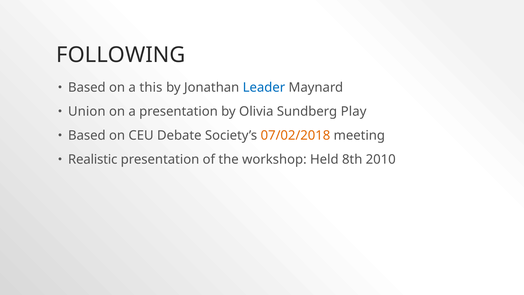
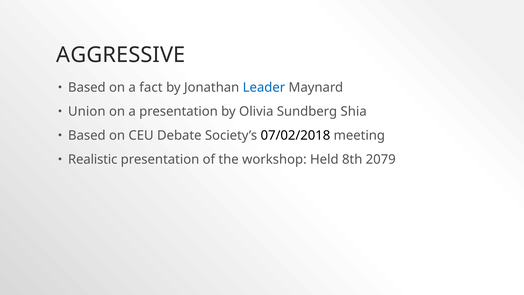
FOLLOWING: FOLLOWING -> AGGRESSIVE (121, 55)
this: this -> fact (151, 88)
Play: Play -> Shia (354, 112)
07/02/2018 colour: orange -> black (295, 136)
2010: 2010 -> 2079 (381, 160)
